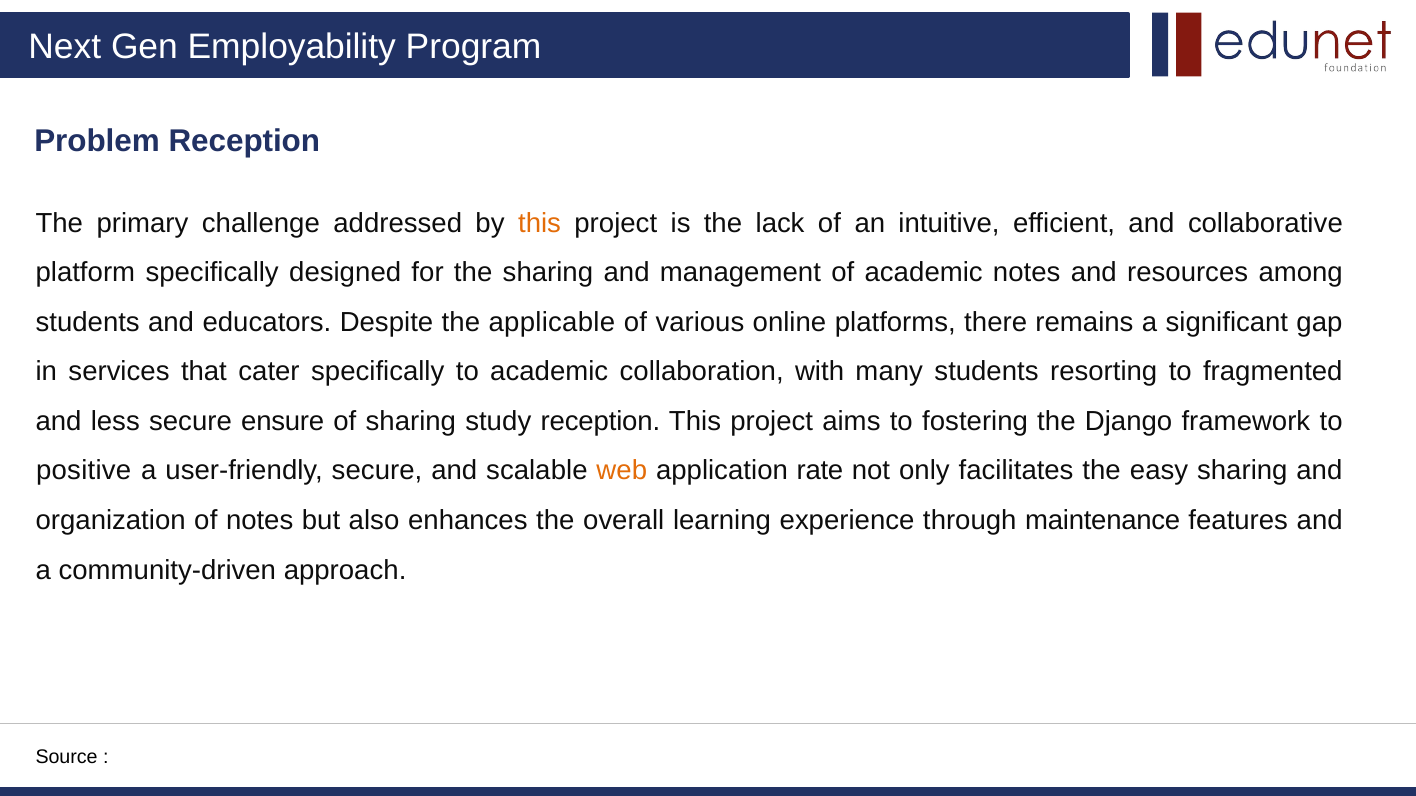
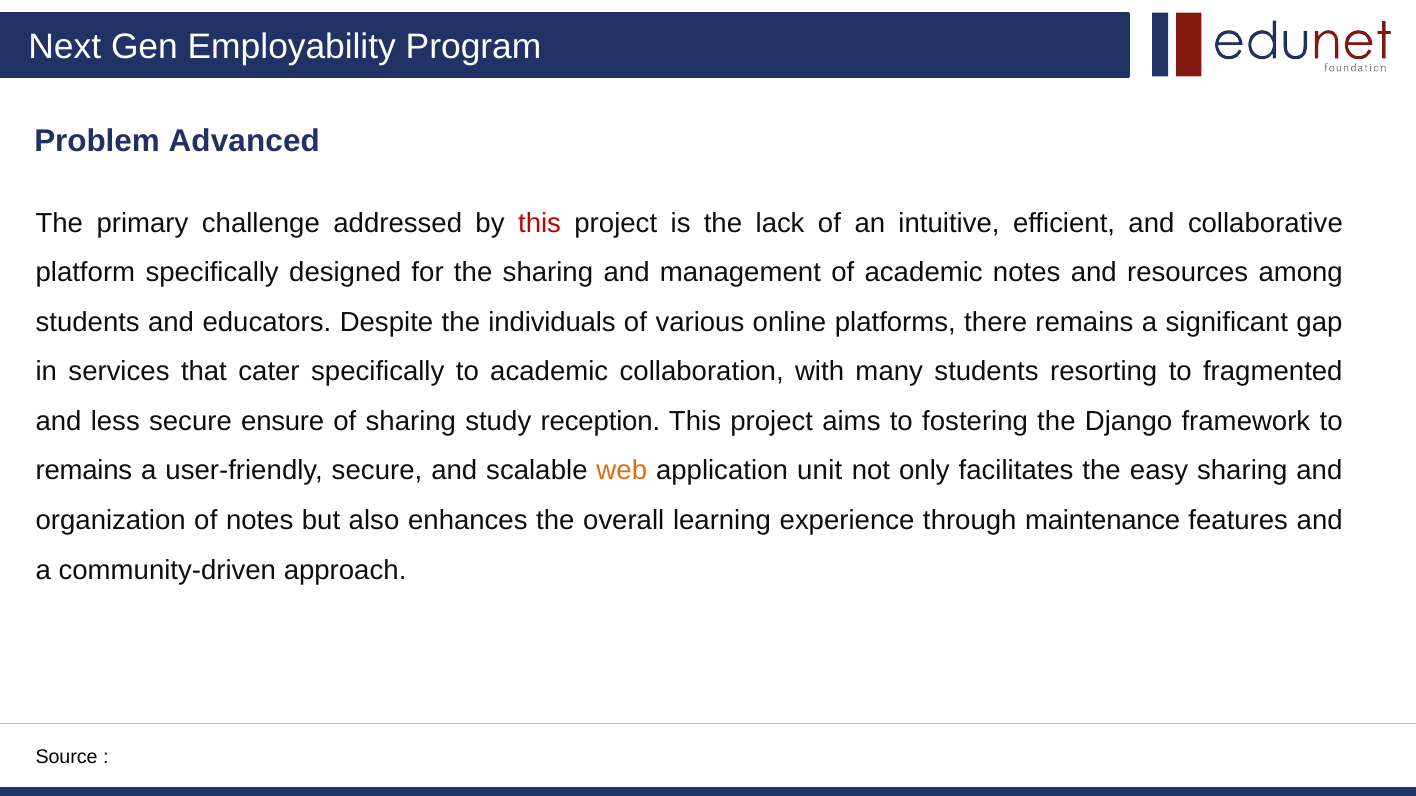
Problem Reception: Reception -> Advanced (244, 141)
this colour: orange -> red (540, 223)
applicable: applicable -> individuals (552, 323)
positive: positive -> remains (84, 471)
rate: rate -> unit (820, 471)
